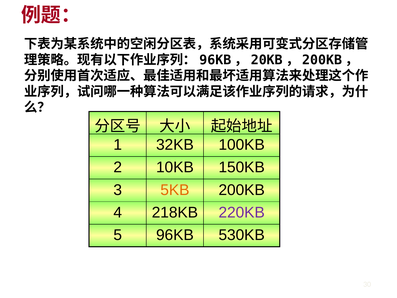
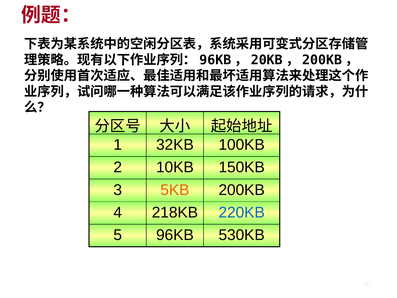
220KB colour: purple -> blue (242, 212)
